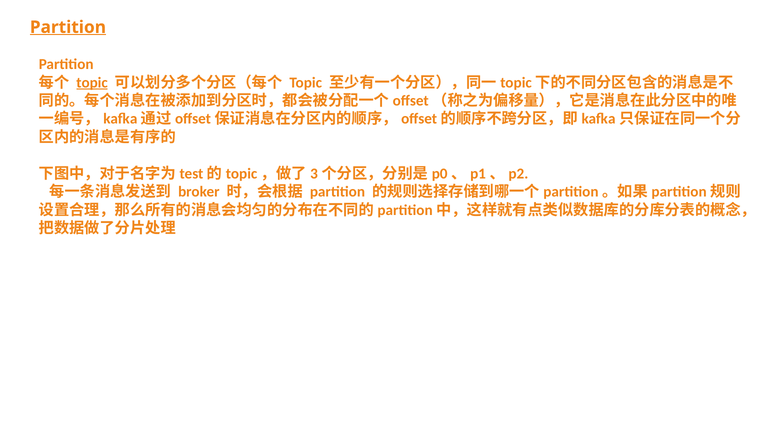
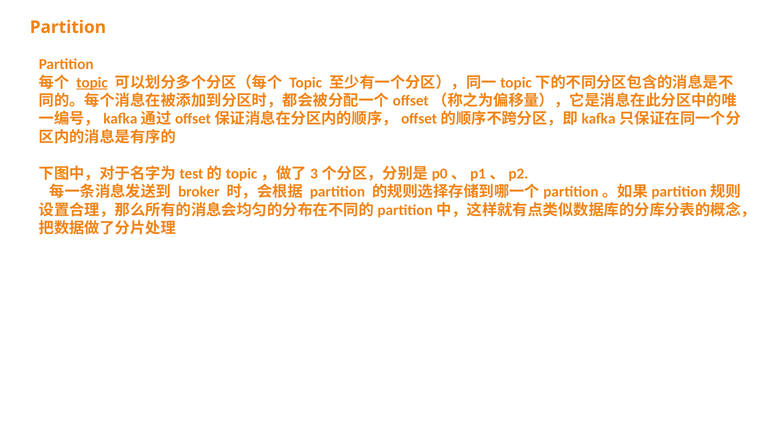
Partition underline: present -> none (68, 27)
